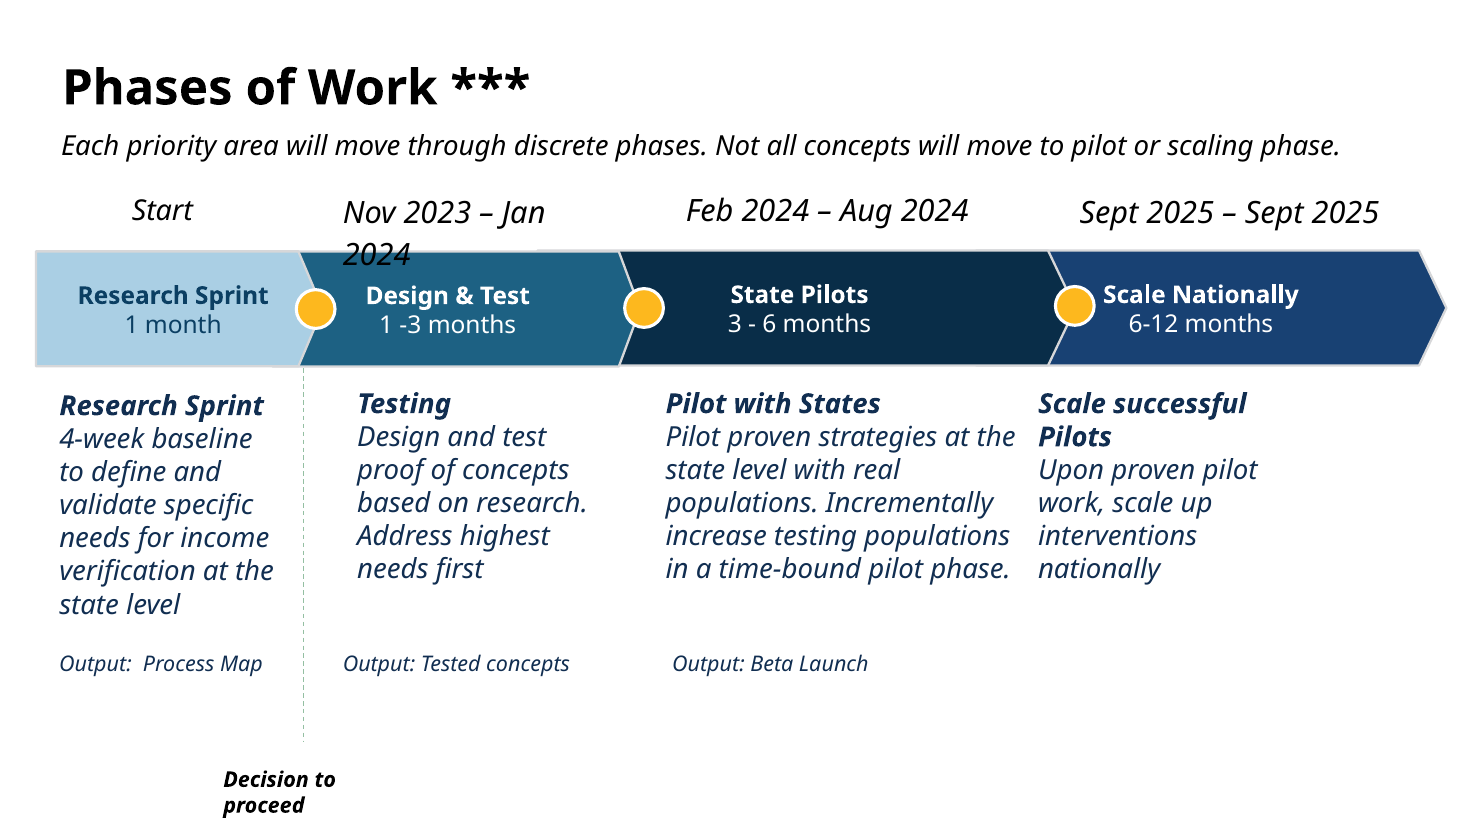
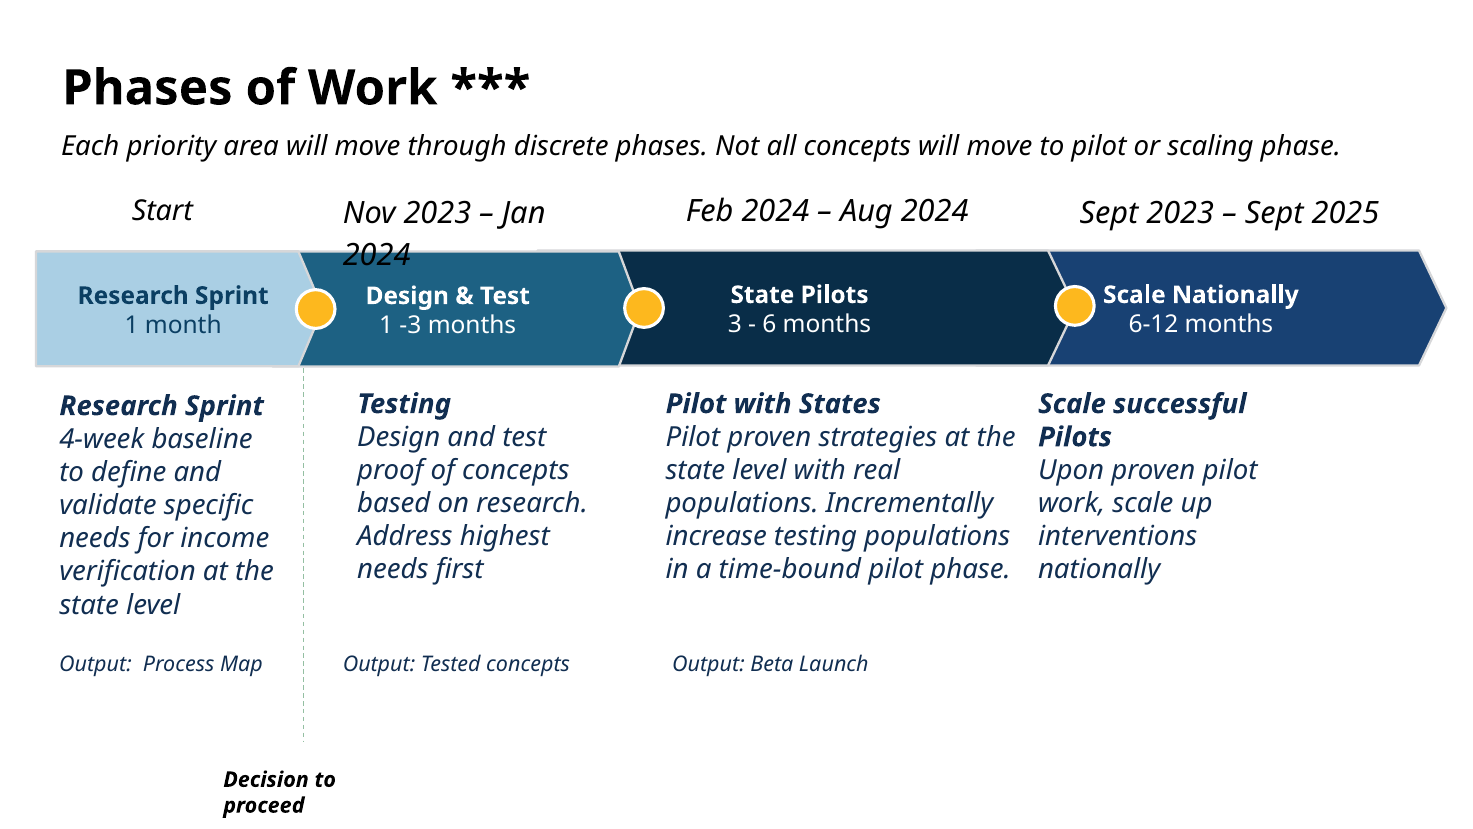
2024 Sept 2025: 2025 -> 2023 (1180, 213)
